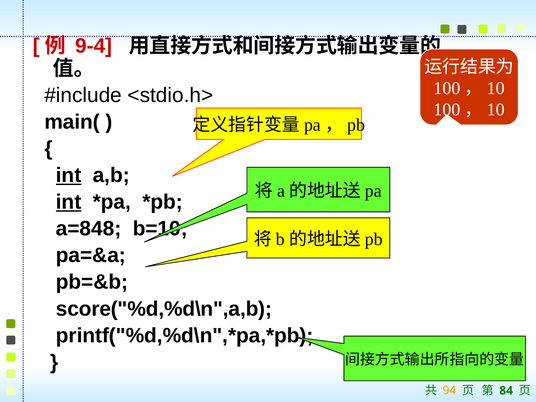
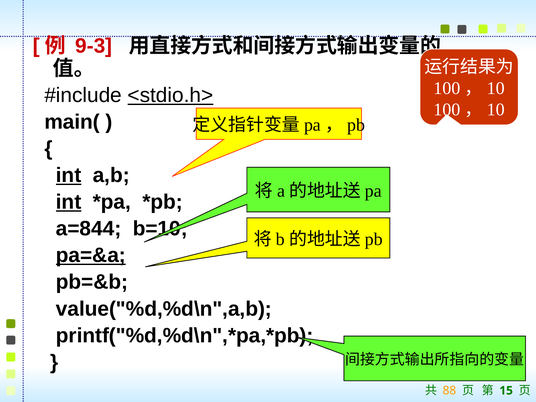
9-4: 9-4 -> 9-3 (94, 46)
<stdio.h> underline: none -> present (170, 95)
a=848: a=848 -> a=844 (89, 229)
pa=&a underline: none -> present (91, 255)
score("%d,%d\n",a,b: score("%d,%d\n",a,b -> value("%d,%d\n",a,b (164, 309)
94: 94 -> 88 (449, 391)
84: 84 -> 15 (506, 391)
